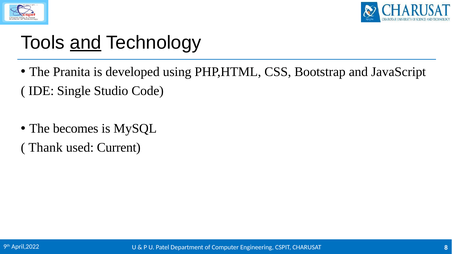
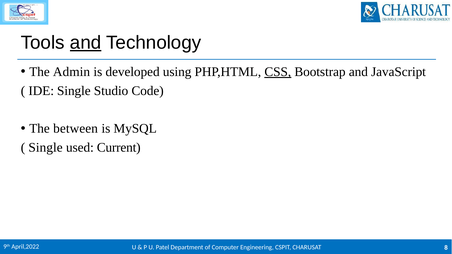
Pranita: Pranita -> Admin (72, 72)
CSS underline: none -> present (278, 72)
becomes: becomes -> between (76, 129)
Thank: Thank -> Single (46, 148)
